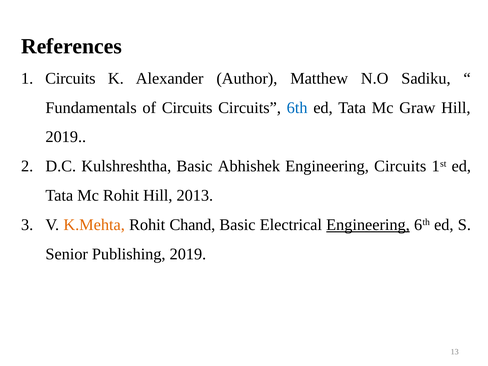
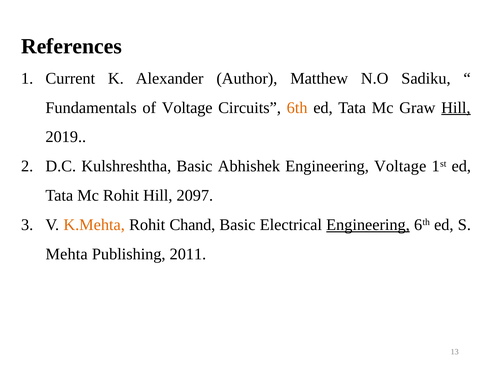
Circuits: Circuits -> Current (70, 78)
of Circuits: Circuits -> Voltage (187, 108)
6th colour: blue -> orange (297, 108)
Hill underline: none -> present (456, 108)
Engineering Circuits: Circuits -> Voltage (400, 166)
2013: 2013 -> 2097 (195, 195)
Senior: Senior -> Mehta (67, 254)
Publishing 2019: 2019 -> 2011 (188, 254)
